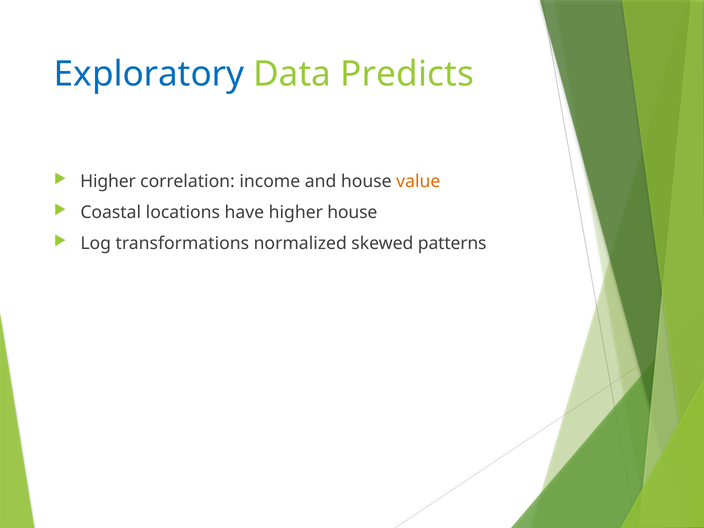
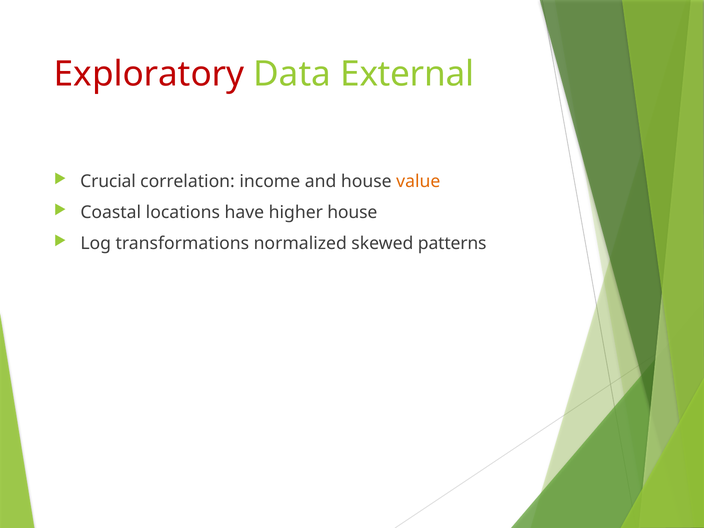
Exploratory colour: blue -> red (149, 74)
Predicts: Predicts -> External (407, 74)
Higher: Higher -> Crucial (108, 182)
